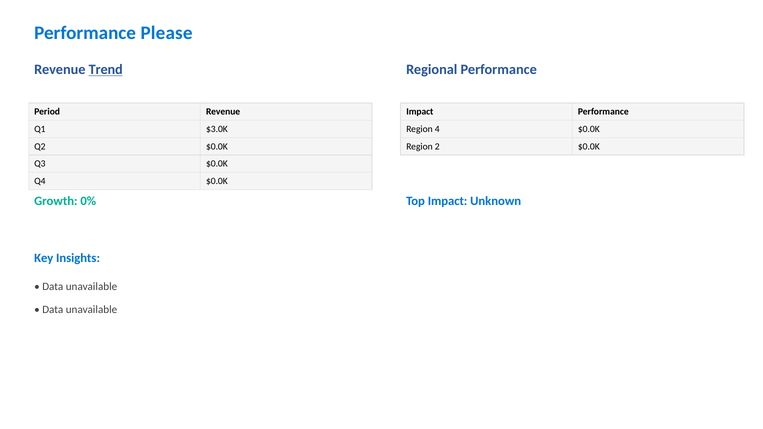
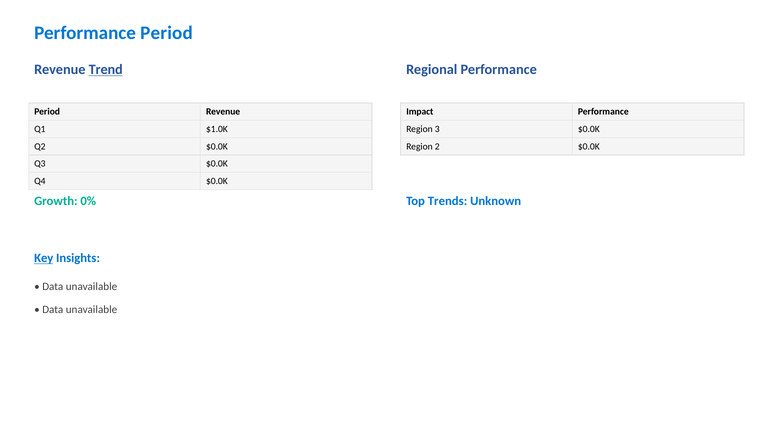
Performance Please: Please -> Period (167, 33)
$3.0K: $3.0K -> $1.0K (217, 129)
4: 4 -> 3 (437, 129)
Top Impact: Impact -> Trends (448, 201)
Key underline: none -> present (44, 258)
